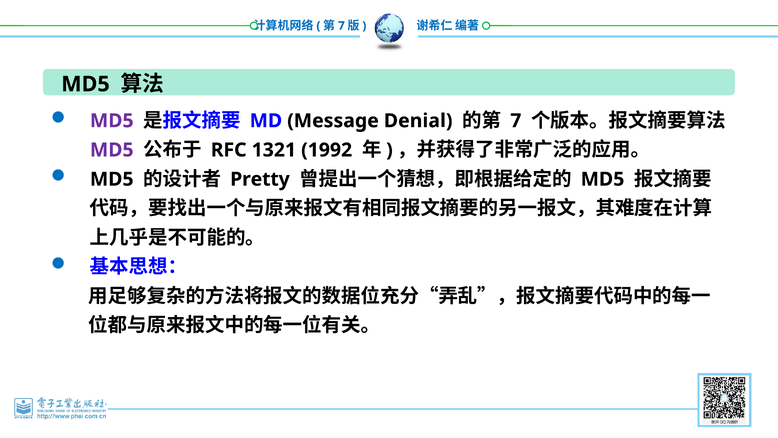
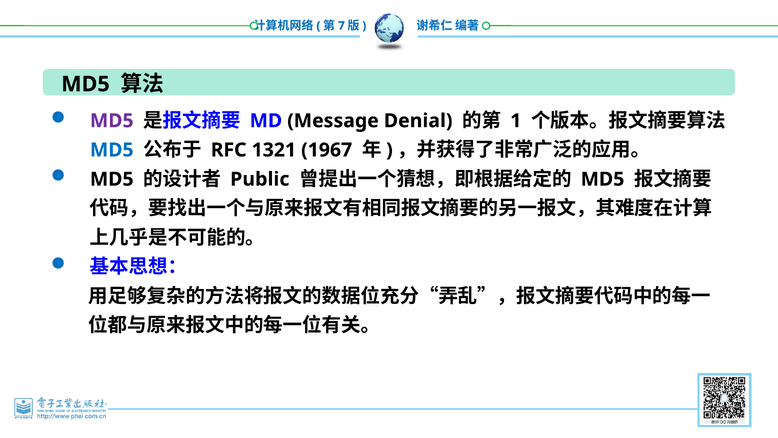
7: 7 -> 1 (516, 121)
MD5 colour: purple -> blue (112, 150)
1992: 1992 -> 1967 (327, 150)
Pretty: Pretty -> Public (260, 179)
